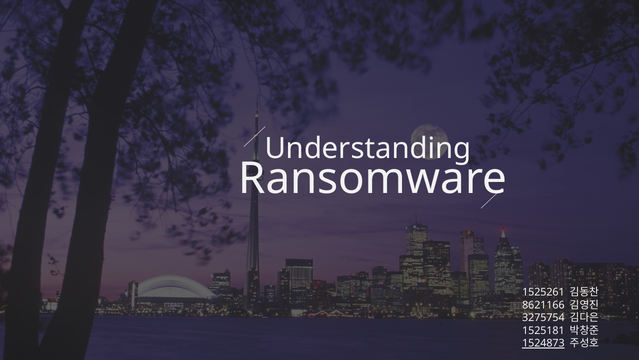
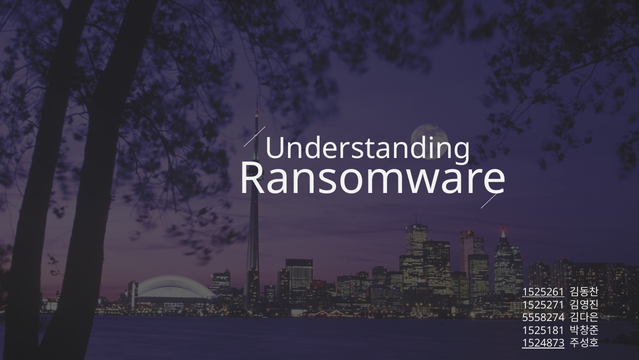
1525261 underline: none -> present (543, 292)
8621166: 8621166 -> 1525271 (543, 305)
3275754: 3275754 -> 5558274 (543, 317)
